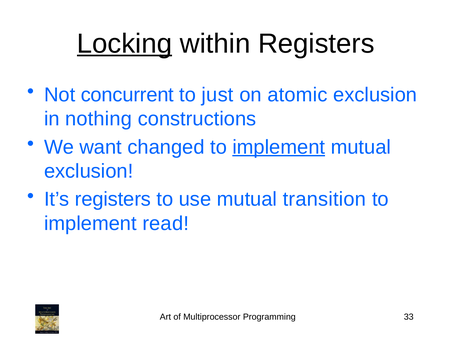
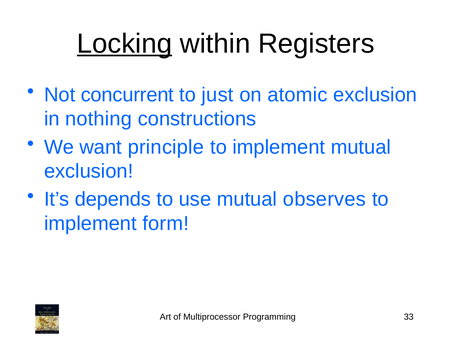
changed: changed -> principle (166, 147)
implement underline: present -> none (279, 147)
It’s registers: registers -> depends (113, 199)
transition: transition -> observes (324, 199)
read: read -> form (166, 223)
